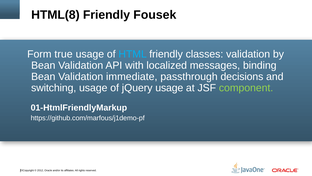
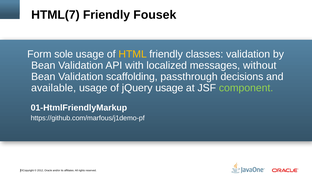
HTML(8: HTML(8 -> HTML(7 (55, 15)
true: true -> sole (64, 54)
HTML colour: light blue -> yellow (133, 54)
binding: binding -> without (260, 65)
immediate: immediate -> scaffolding (132, 77)
switching: switching -> available (54, 88)
